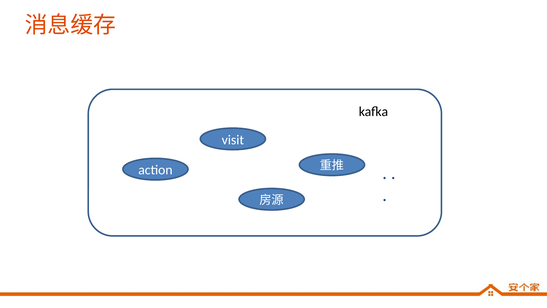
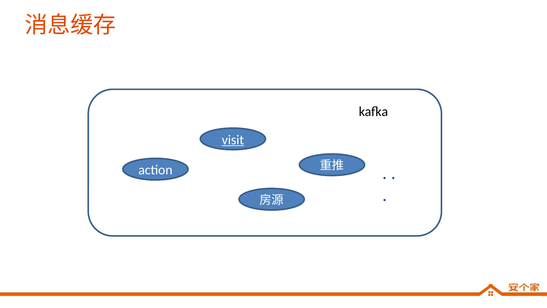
visit underline: none -> present (233, 140)
